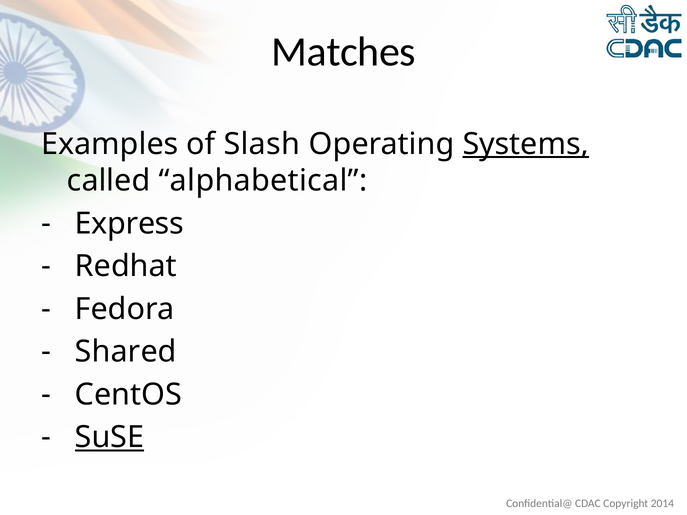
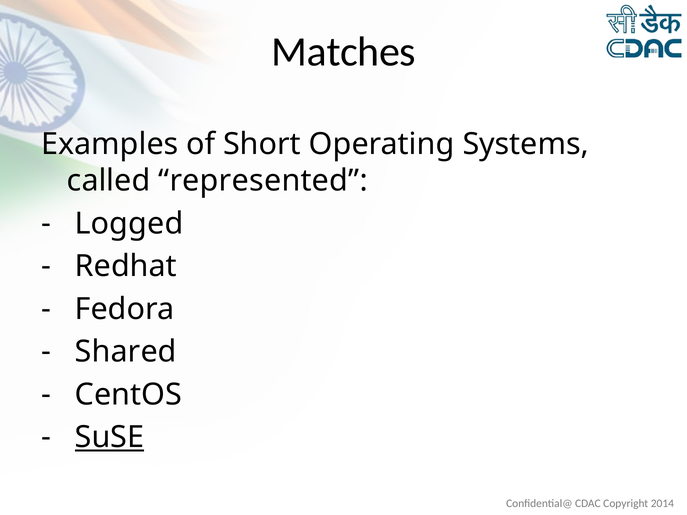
Slash: Slash -> Short (262, 144)
Systems underline: present -> none (526, 144)
alphabetical: alphabetical -> represented (263, 181)
Express: Express -> Logged (129, 224)
